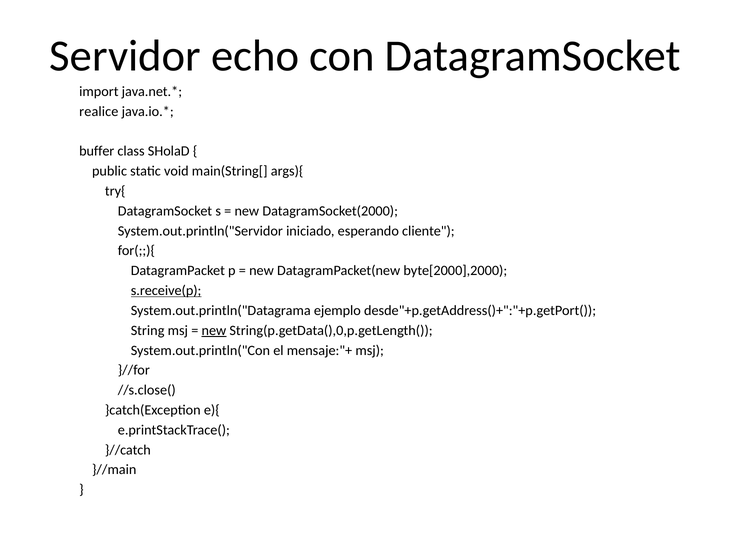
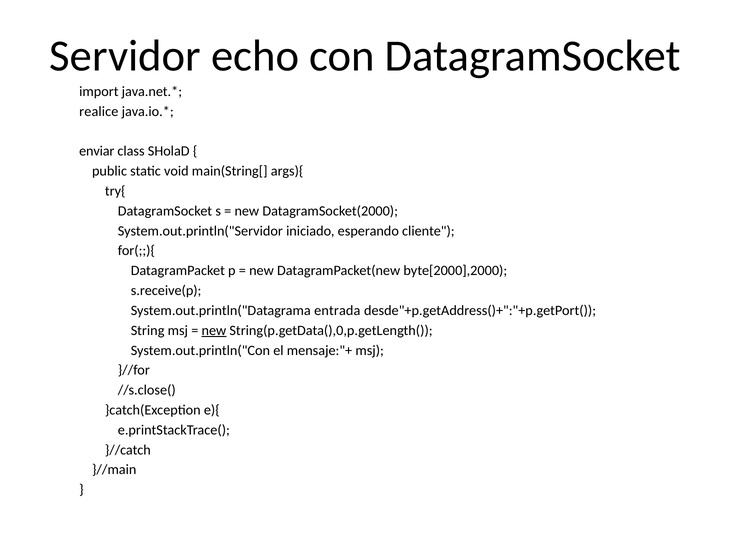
buffer: buffer -> enviar (97, 151)
s.receive(p underline: present -> none (166, 291)
ejemplo: ejemplo -> entrada (337, 311)
